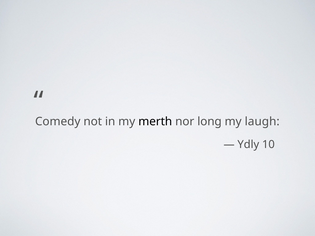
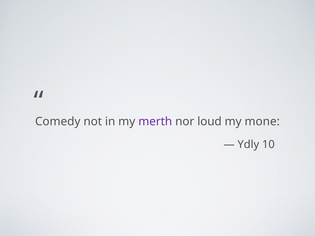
merth colour: black -> purple (155, 122)
long: long -> loud (210, 122)
laugh: laugh -> mone (262, 122)
